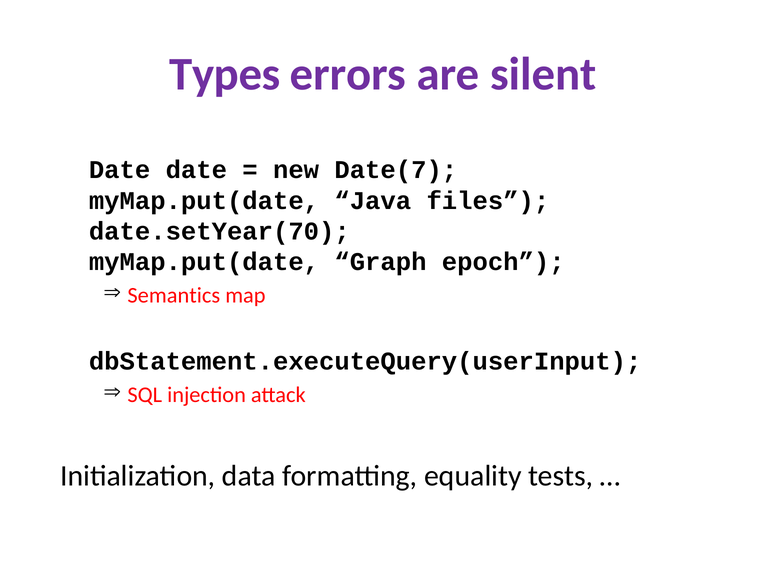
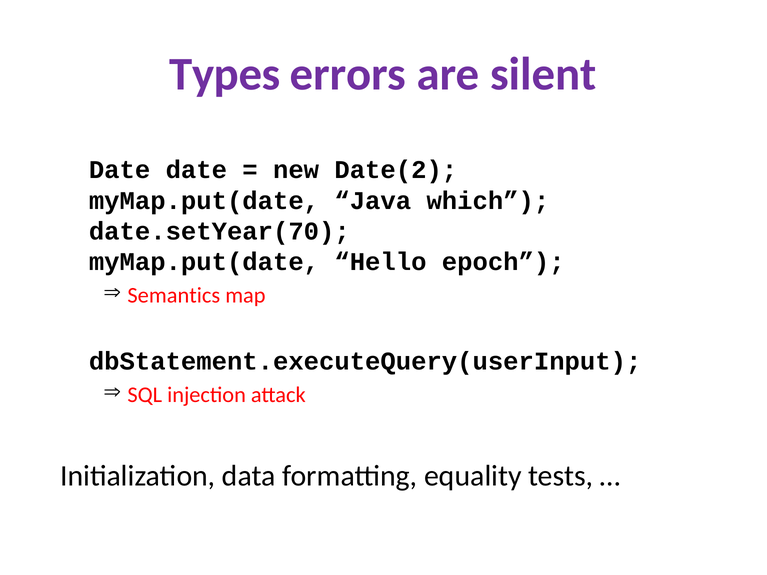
Date(7: Date(7 -> Date(2 (396, 170)
files: files -> which (488, 201)
Graph: Graph -> Hello (380, 262)
